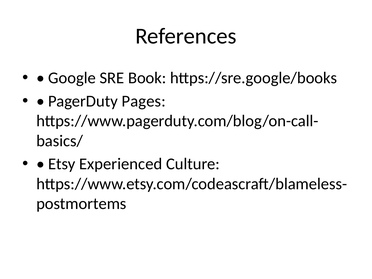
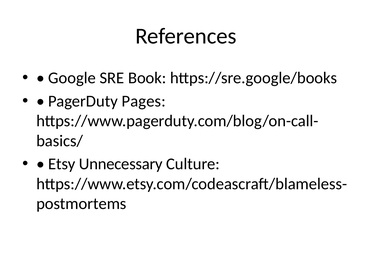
Experienced: Experienced -> Unnecessary (121, 164)
